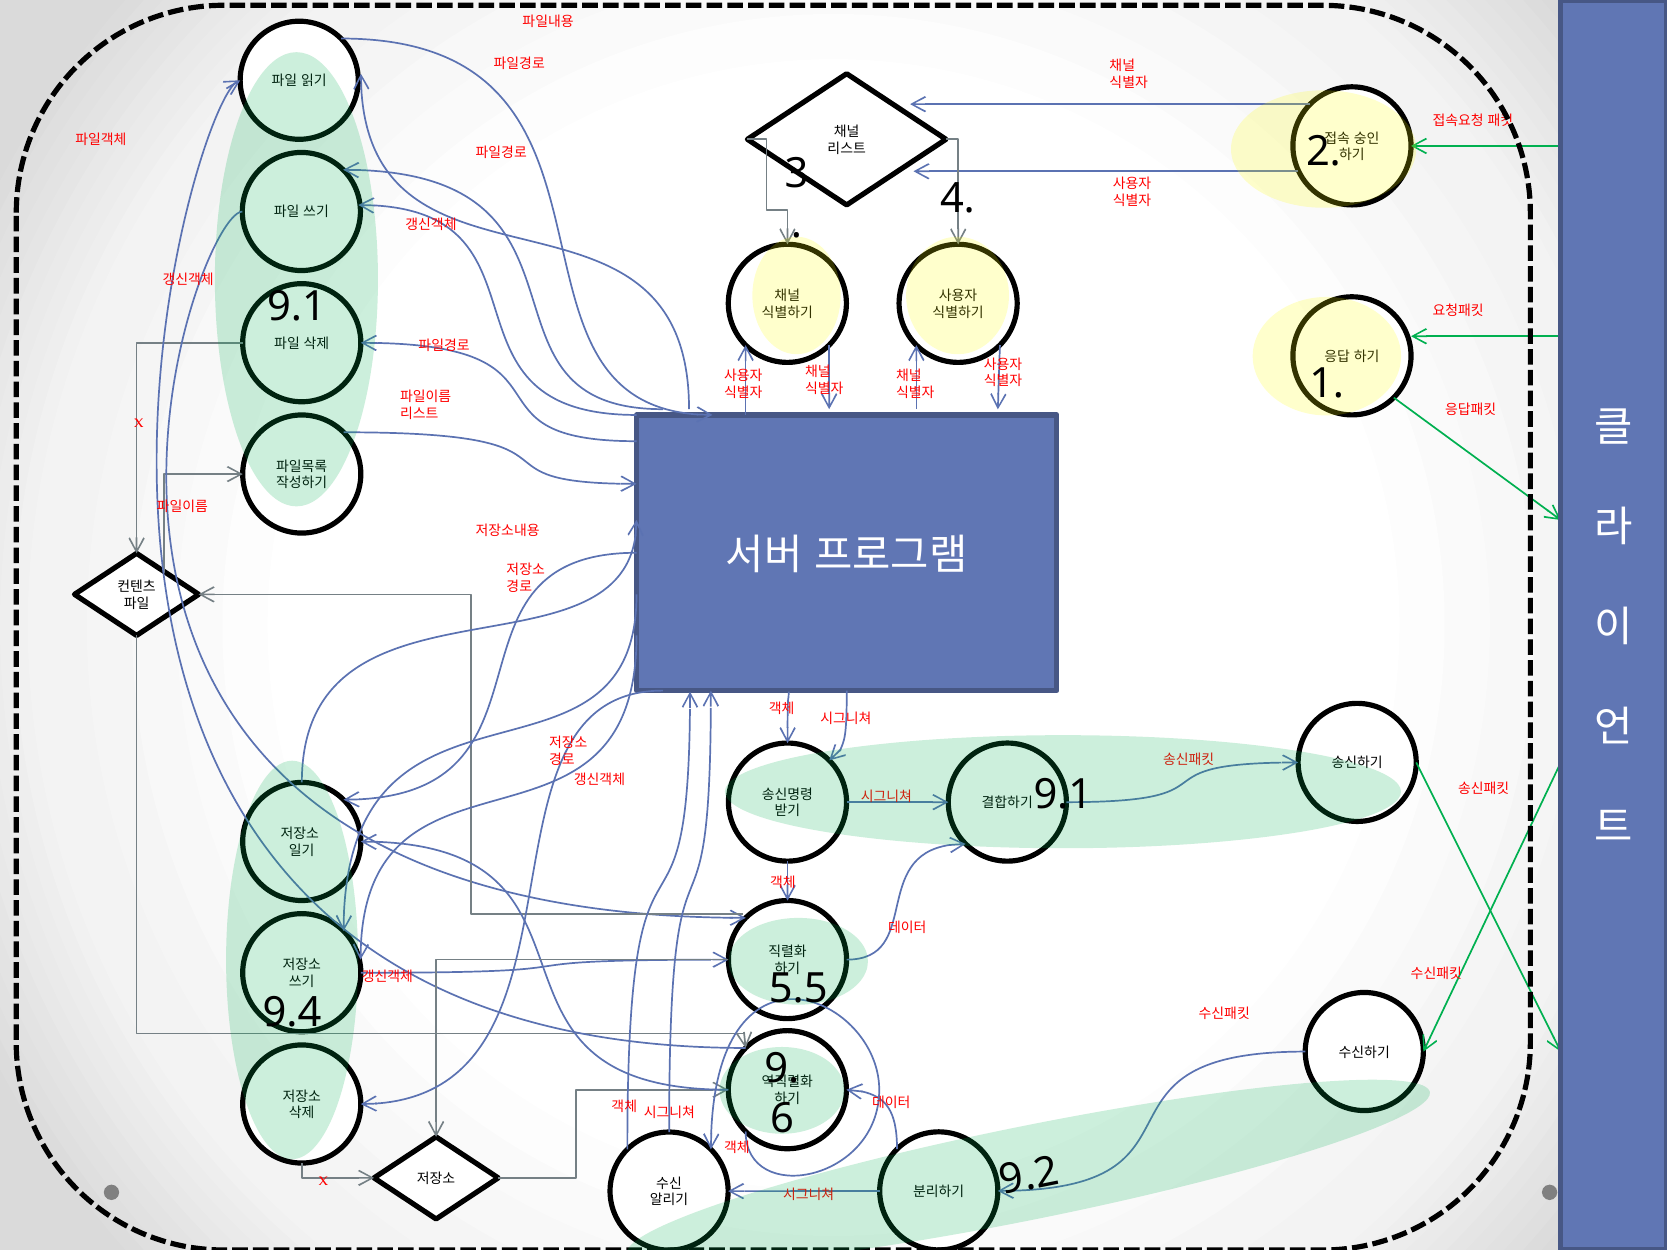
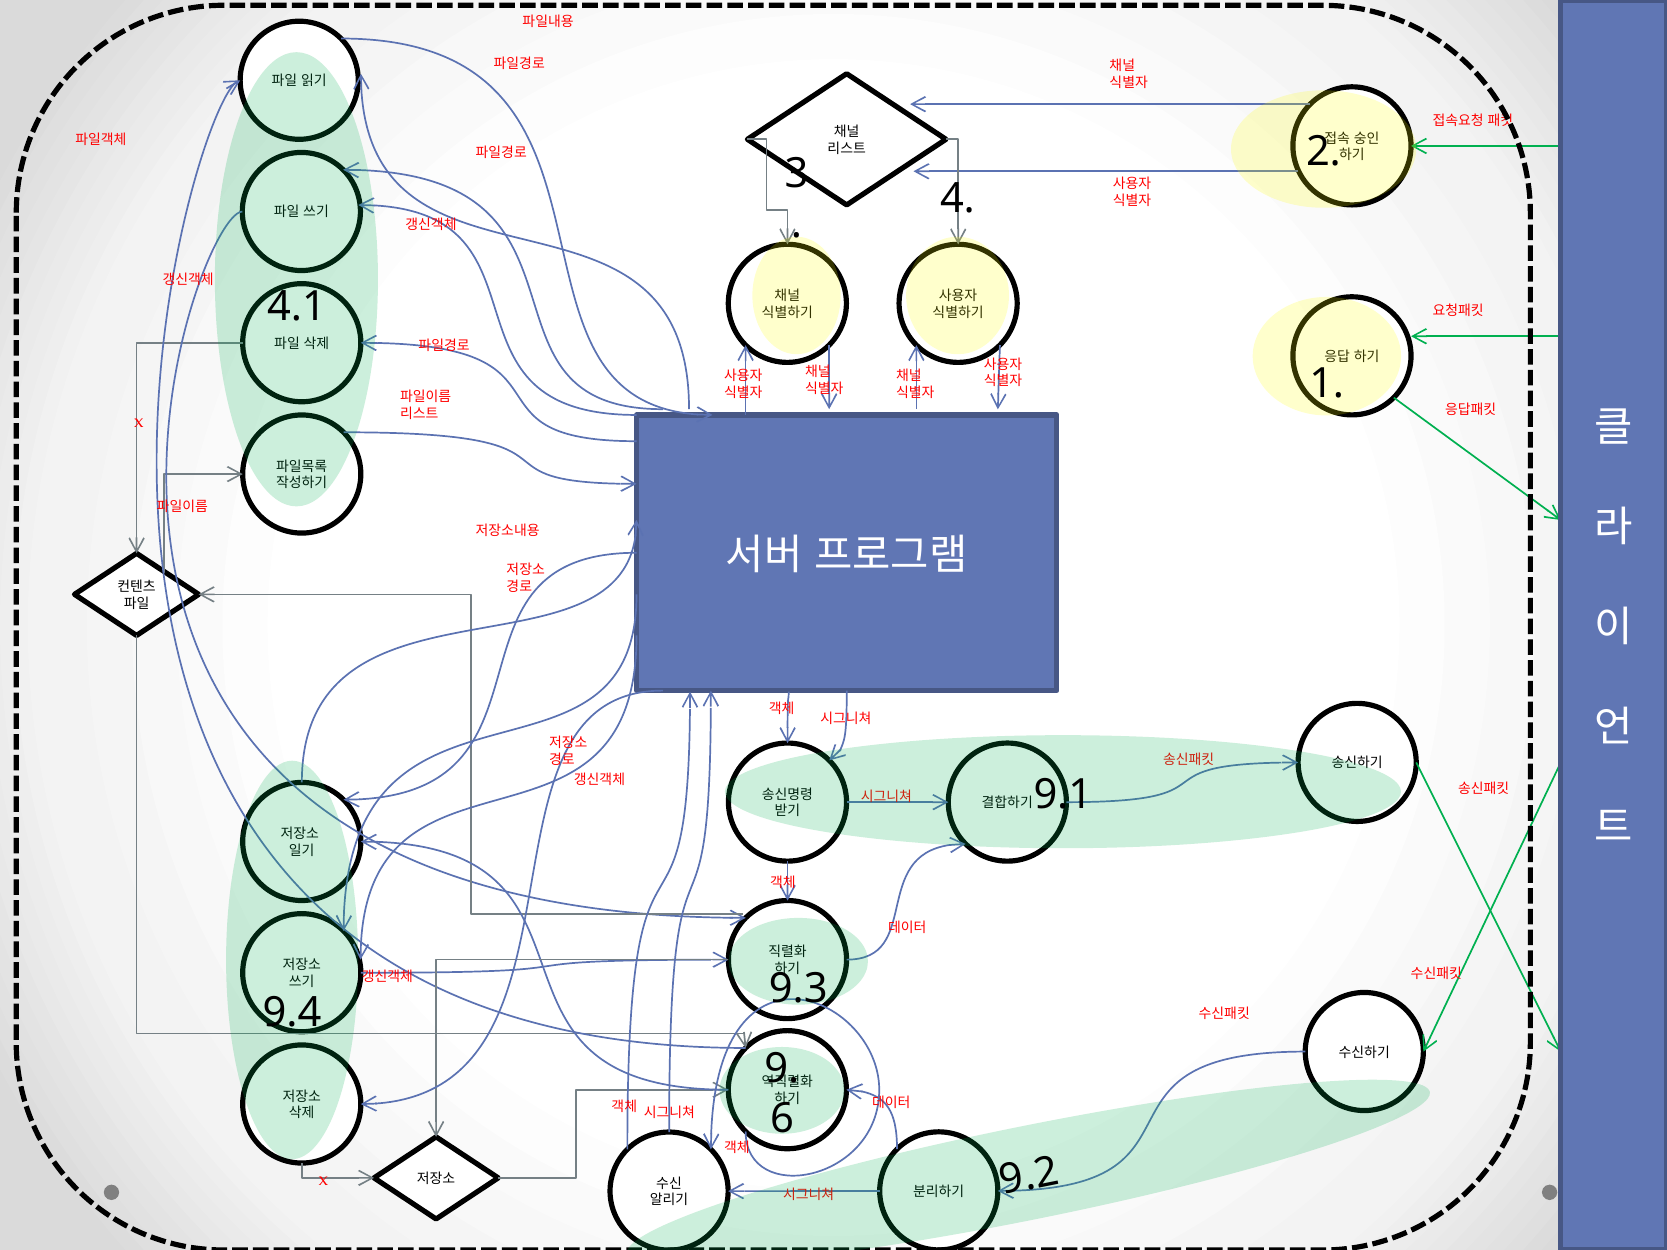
9.1: 9.1 -> 4.1 (296, 307)
5.5: 5.5 -> 9.3 (798, 989)
